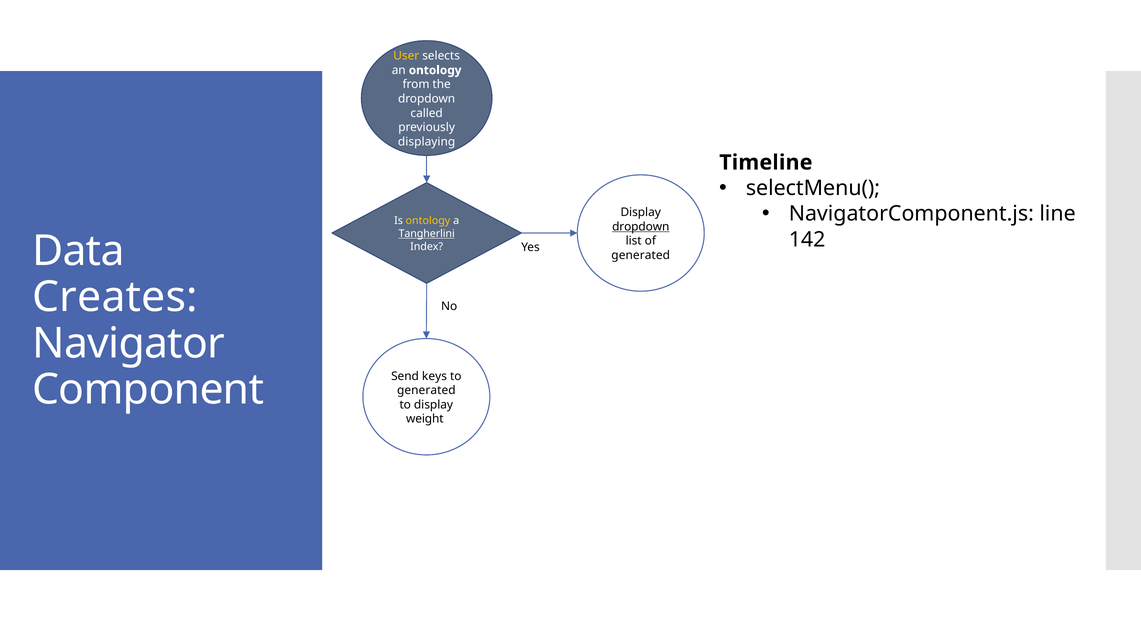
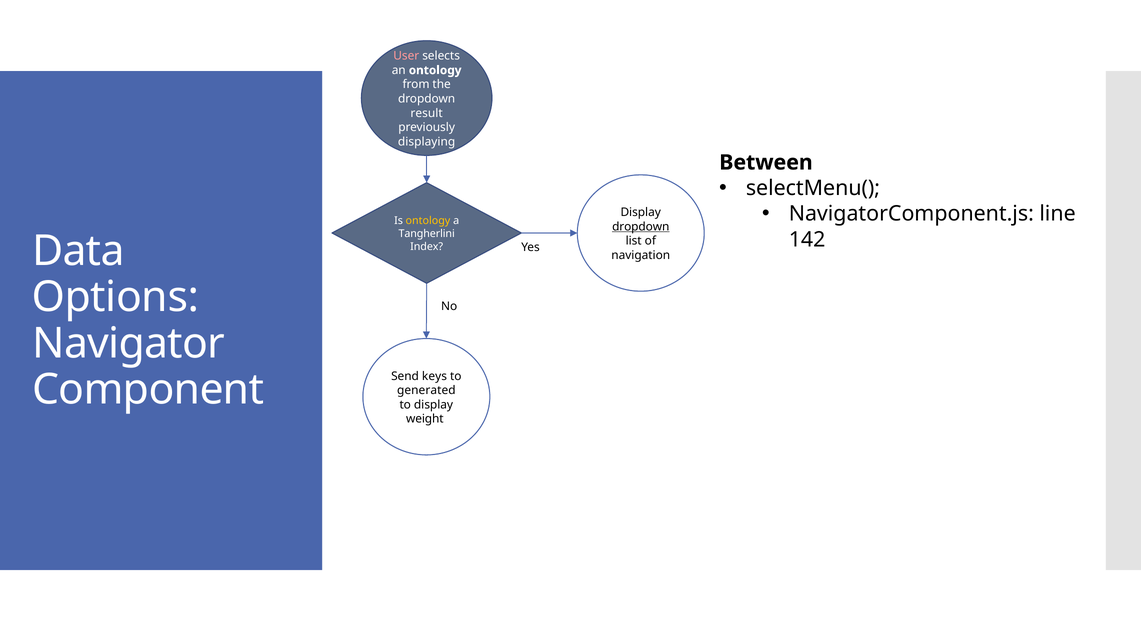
User colour: yellow -> pink (406, 56)
called: called -> result (427, 113)
Timeline: Timeline -> Between (766, 162)
Tangherlini underline: present -> none (427, 234)
generated: generated -> navigation (641, 255)
Creates: Creates -> Options (115, 297)
